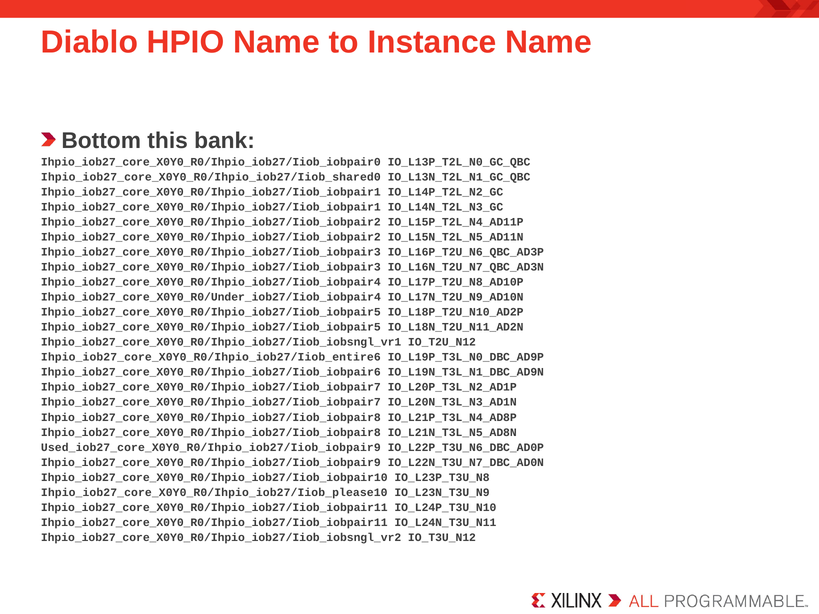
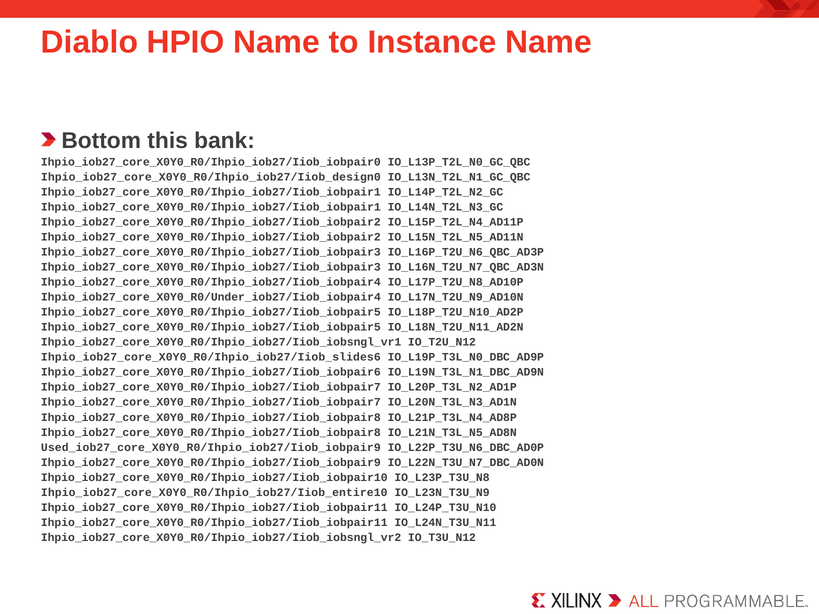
Ihpio_iob27_core_X0Y0_R0/Ihpio_iob27/Iiob_shared0: Ihpio_iob27_core_X0Y0_R0/Ihpio_iob27/Iiob_shared0 -> Ihpio_iob27_core_X0Y0_R0/Ihpio_iob27/Iiob_design0 (211, 177)
Ihpio_iob27_core_X0Y0_R0/Ihpio_iob27/Iiob_entire6: Ihpio_iob27_core_X0Y0_R0/Ihpio_iob27/Iiob_entire6 -> Ihpio_iob27_core_X0Y0_R0/Ihpio_iob27/Iiob_slides6 (211, 357)
Ihpio_iob27_core_X0Y0_R0/Ihpio_iob27/Iiob_please10: Ihpio_iob27_core_X0Y0_R0/Ihpio_iob27/Iiob_please10 -> Ihpio_iob27_core_X0Y0_R0/Ihpio_iob27/Iiob_entire10 (214, 493)
